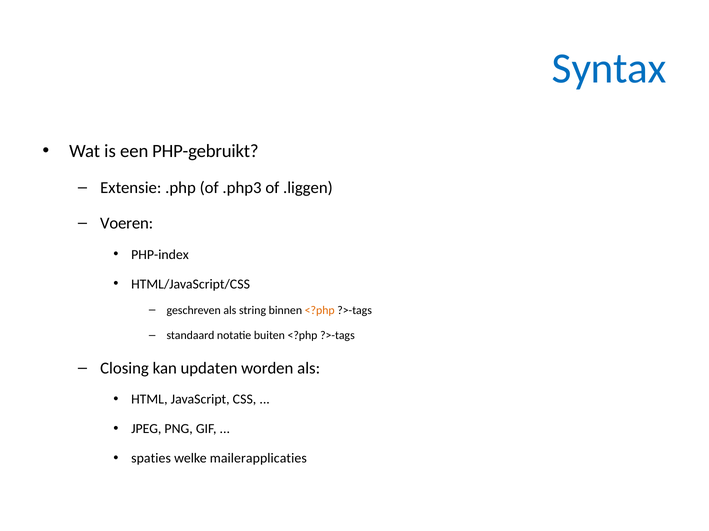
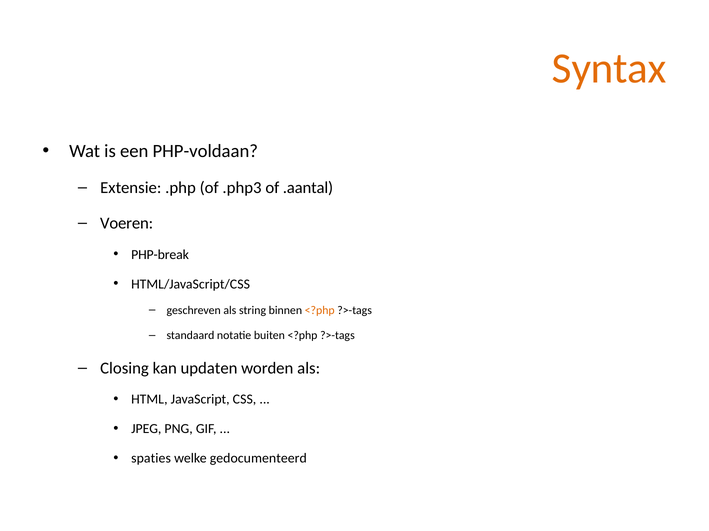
Syntax colour: blue -> orange (609, 69)
PHP-gebruikt: PHP-gebruikt -> PHP-voldaan (205, 151)
.liggen: .liggen -> .aantal (308, 188)
PHP-index: PHP-index -> PHP-break (160, 255)
mailerapplicaties: mailerapplicaties -> gedocumenteerd (258, 459)
